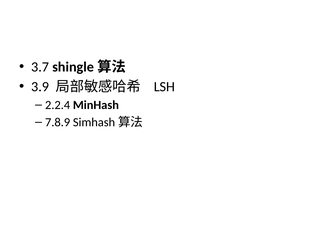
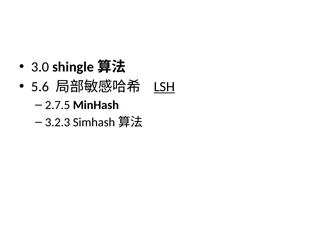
3.7: 3.7 -> 3.0 (40, 67)
3.9: 3.9 -> 5.6 (40, 87)
LSH underline: none -> present (164, 87)
2.2.4: 2.2.4 -> 2.7.5 (58, 105)
7.8.9: 7.8.9 -> 3.2.3 (58, 122)
